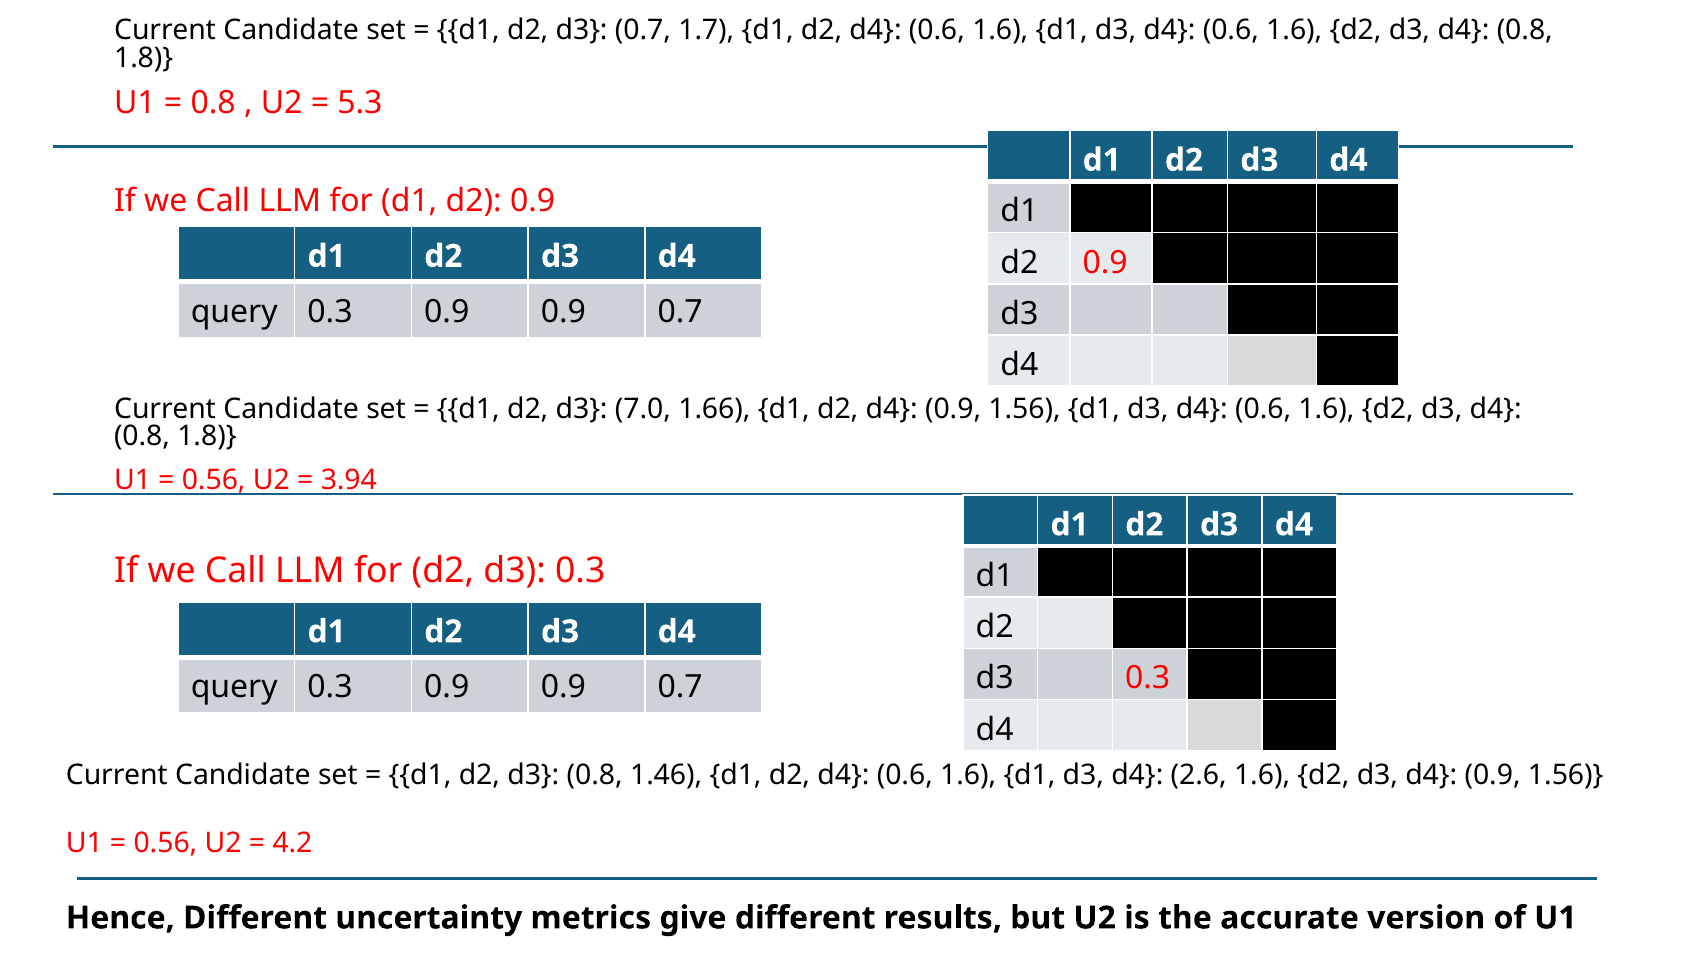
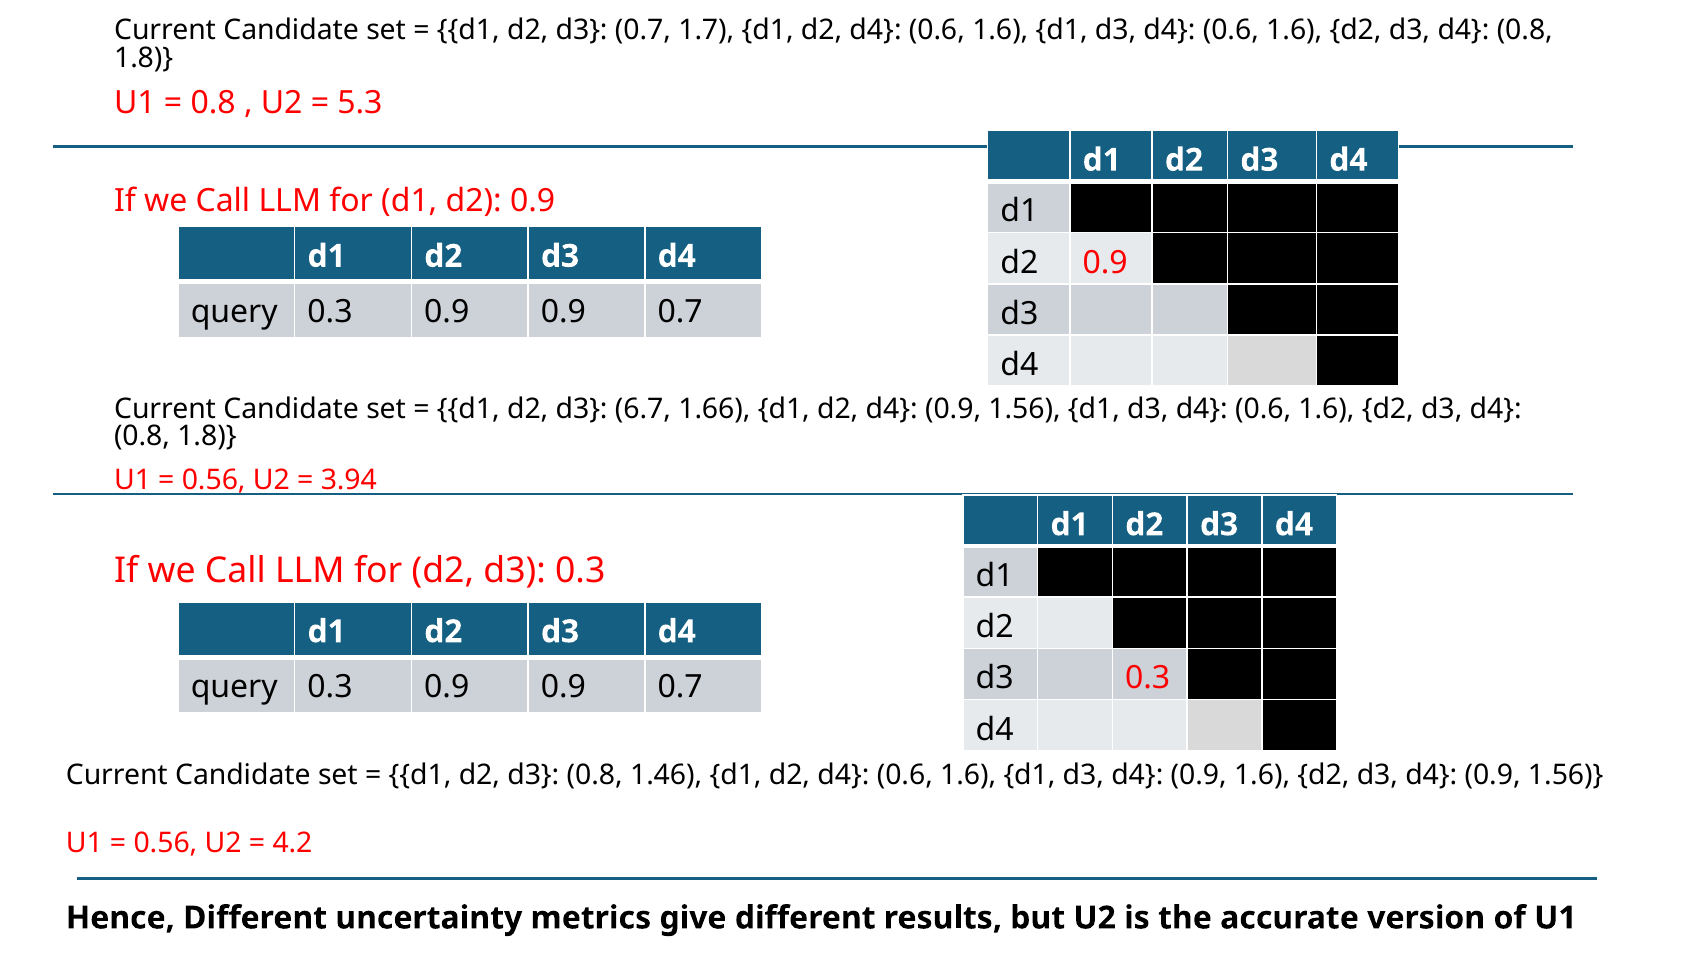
7.0: 7.0 -> 6.7 (643, 409)
d1 d3 d4 2.6: 2.6 -> 0.9 (1199, 775)
